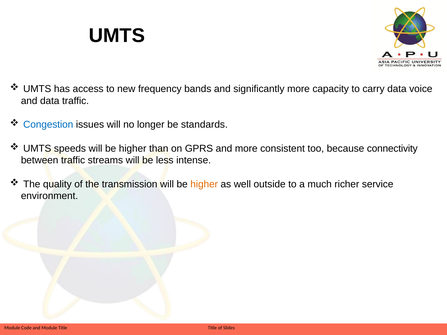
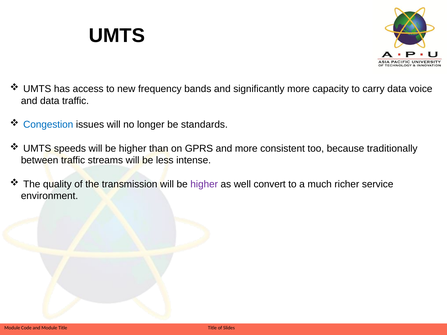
connectivity: connectivity -> traditionally (392, 149)
higher colour: orange -> purple (204, 184)
outside: outside -> convert (270, 184)
